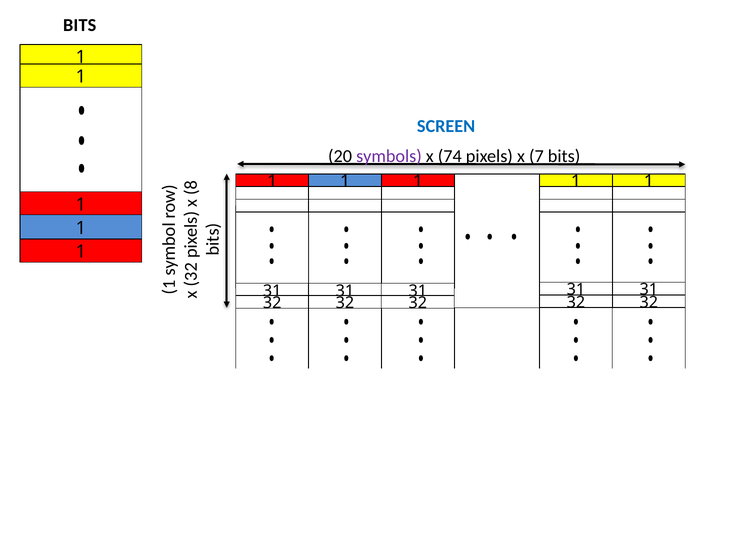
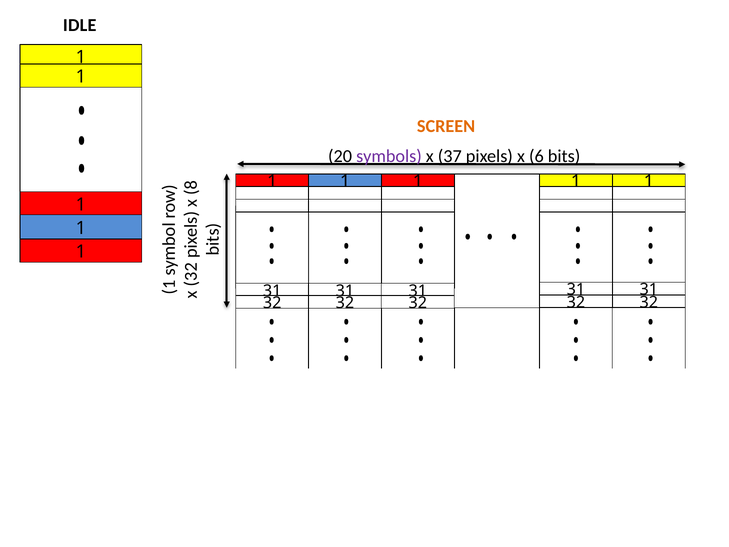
BITS: BITS -> IDLE (80, 25)
SCREEN colour: blue -> orange (446, 126)
74: 74 -> 37 (450, 156)
7: 7 -> 6 (536, 156)
